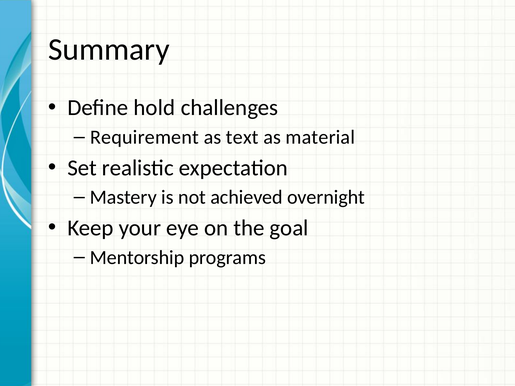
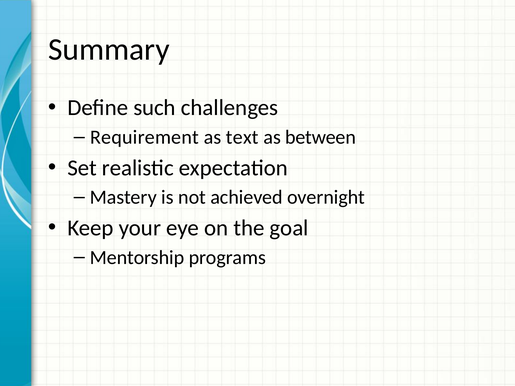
hold: hold -> such (155, 108)
material: material -> between (321, 137)
